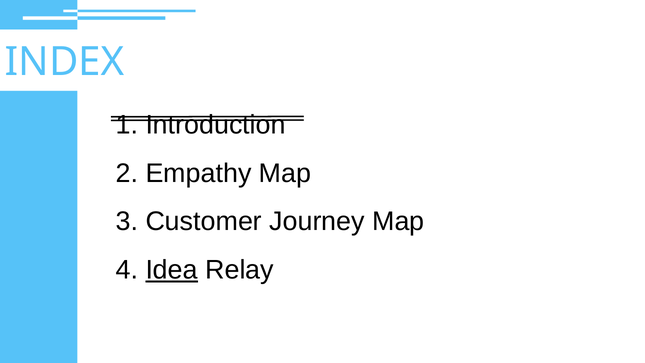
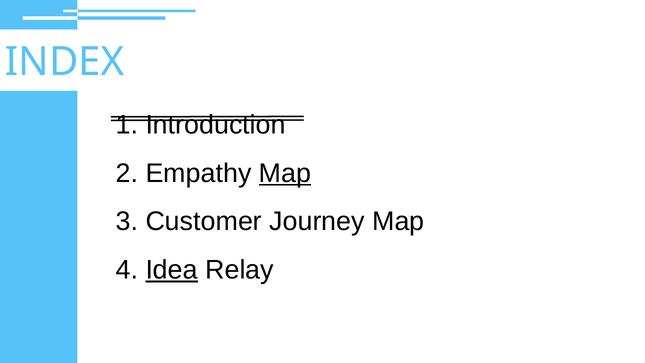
Map underline: none -> present (285, 173)
